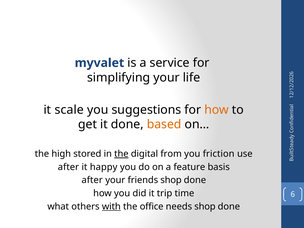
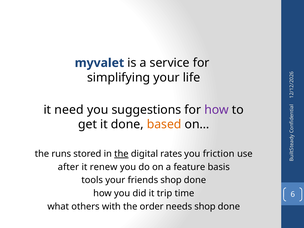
scale: scale -> need (69, 110)
how colour: orange -> purple (217, 110)
high: high -> runs (61, 154)
from: from -> rates (171, 154)
happy: happy -> renew (104, 167)
after: after -> tools (92, 180)
with underline: present -> none (111, 207)
office: office -> order (152, 207)
